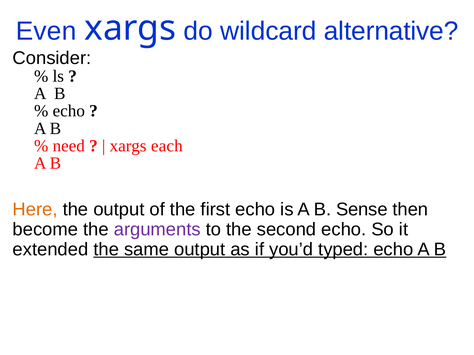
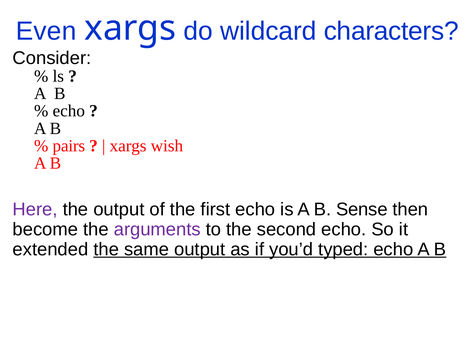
alternative: alternative -> characters (391, 31)
need: need -> pairs (69, 146)
each: each -> wish (167, 146)
Here colour: orange -> purple (35, 210)
